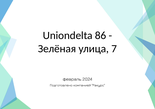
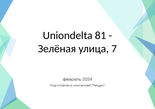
86: 86 -> 81 (101, 36)
